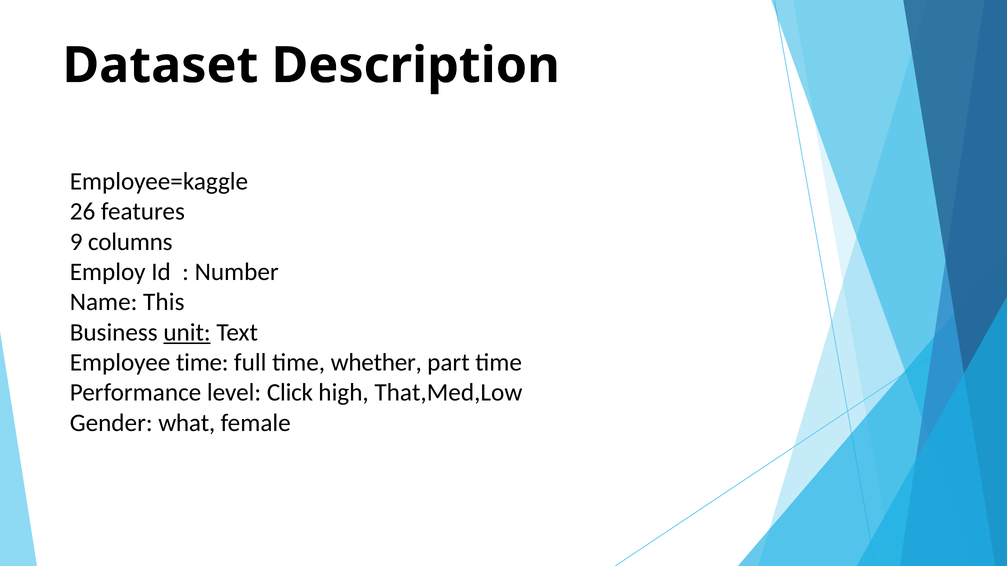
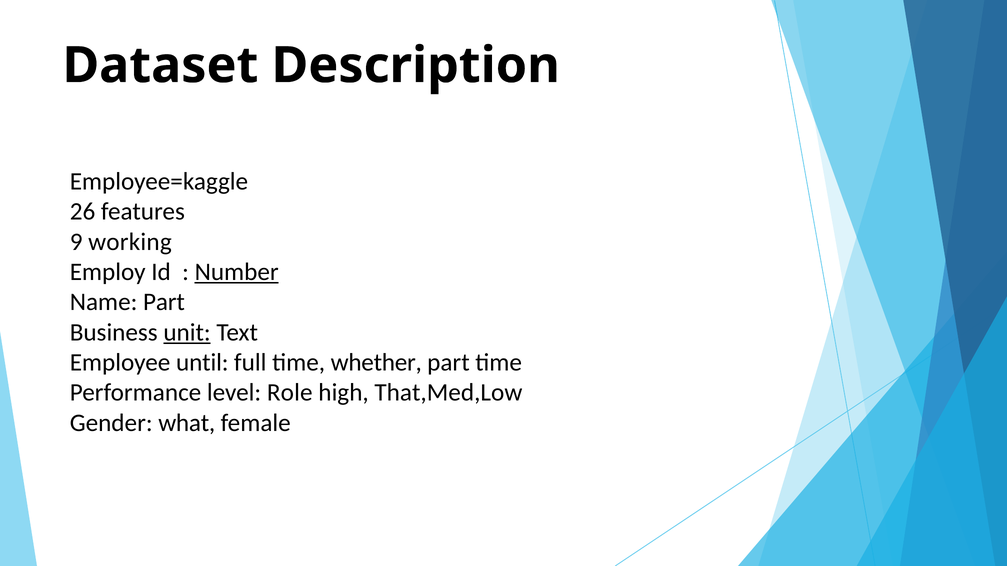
columns: columns -> working (130, 242)
Number underline: none -> present (237, 272)
Name This: This -> Part (164, 302)
Employee time: time -> until (202, 363)
Click: Click -> Role (290, 393)
